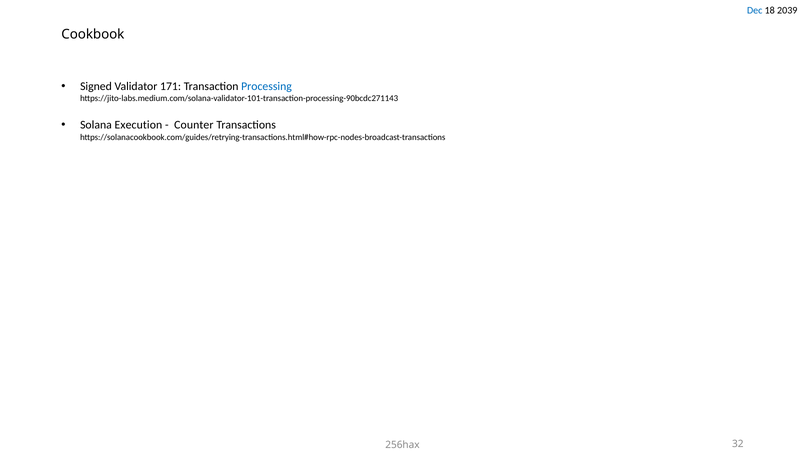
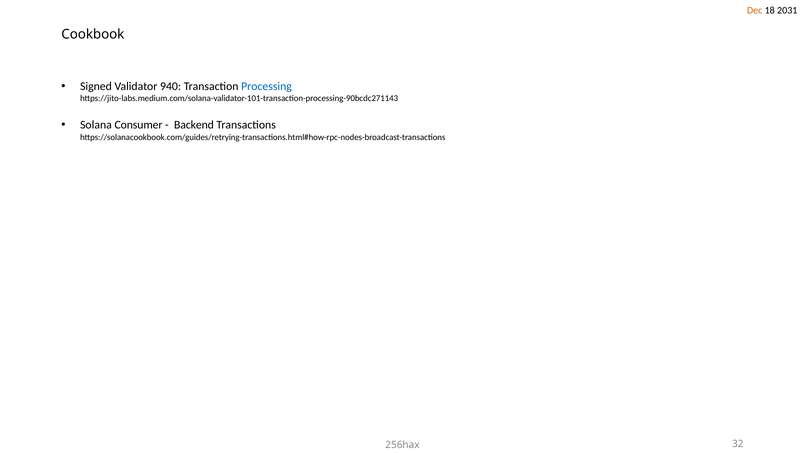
Dec colour: blue -> orange (755, 10)
2039: 2039 -> 2031 (787, 10)
171: 171 -> 940 (171, 86)
Execution: Execution -> Consumer (139, 125)
Counter: Counter -> Backend (194, 125)
